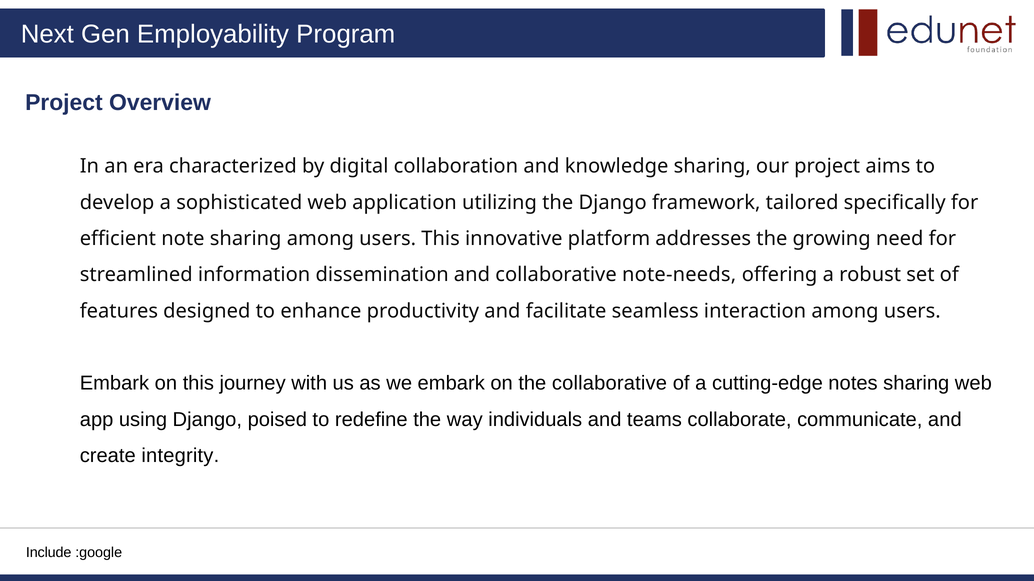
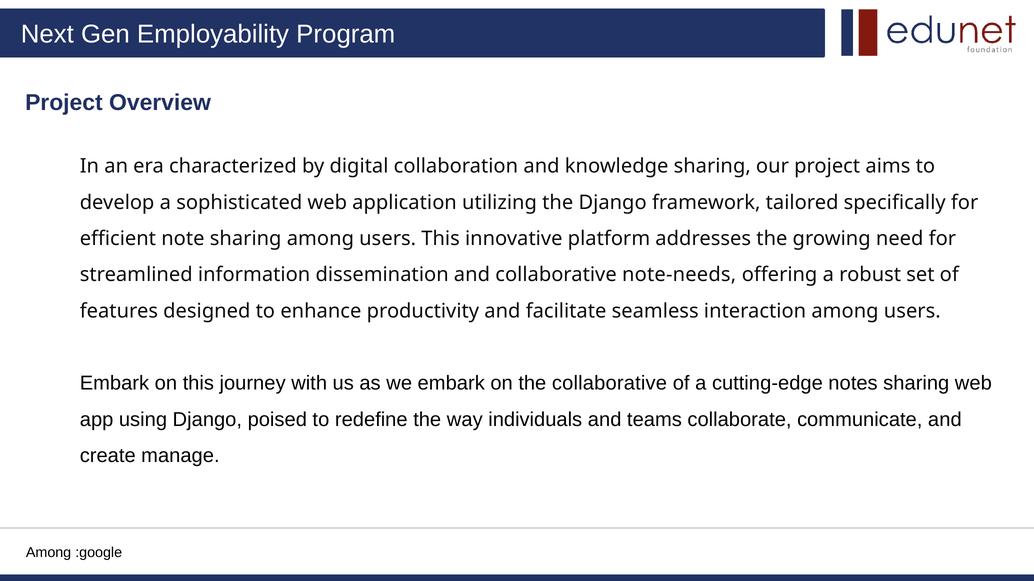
integrity: integrity -> manage (180, 456)
Include: Include -> Among (49, 553)
